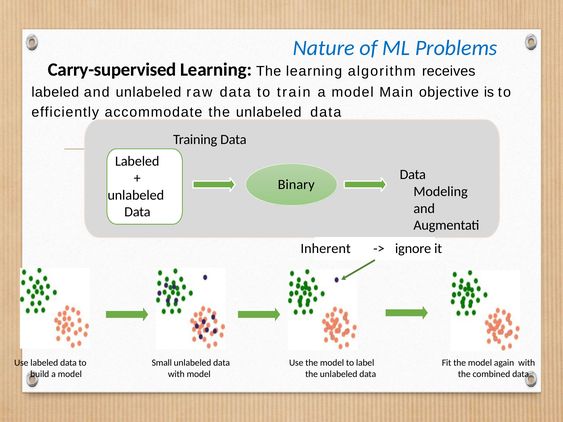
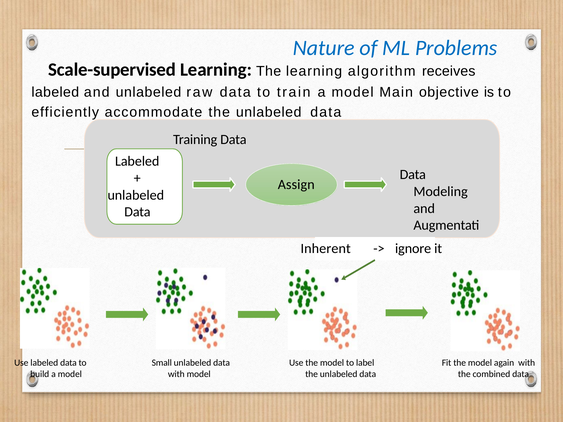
Carry-supervised: Carry-supervised -> Scale-supervised (112, 70)
Binary: Binary -> Assign (296, 185)
